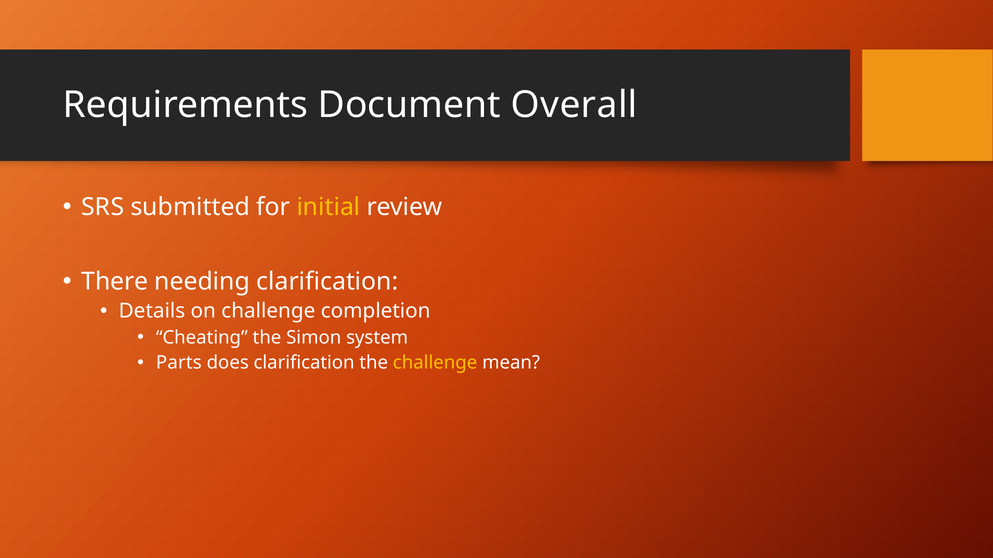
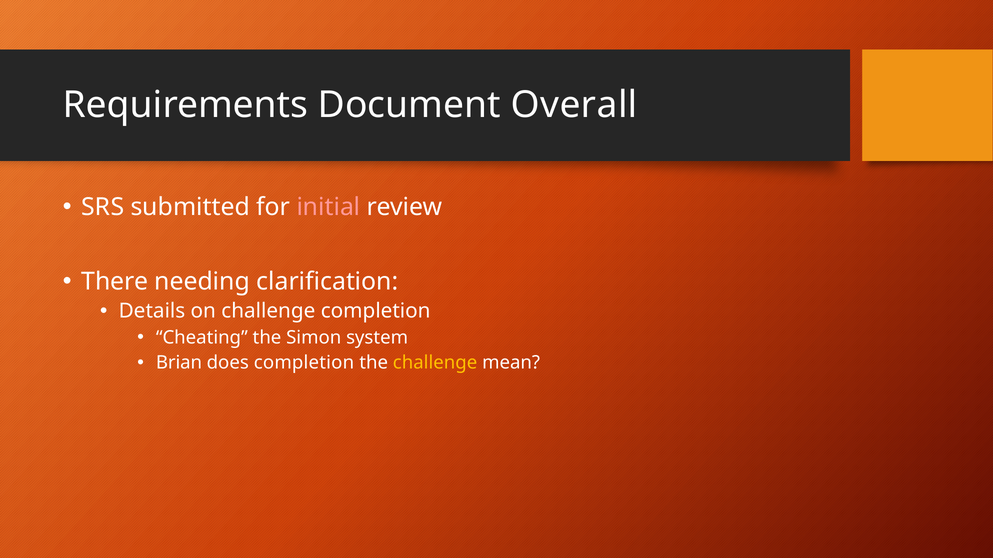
initial colour: yellow -> pink (328, 207)
Parts: Parts -> Brian (179, 363)
does clarification: clarification -> completion (304, 363)
